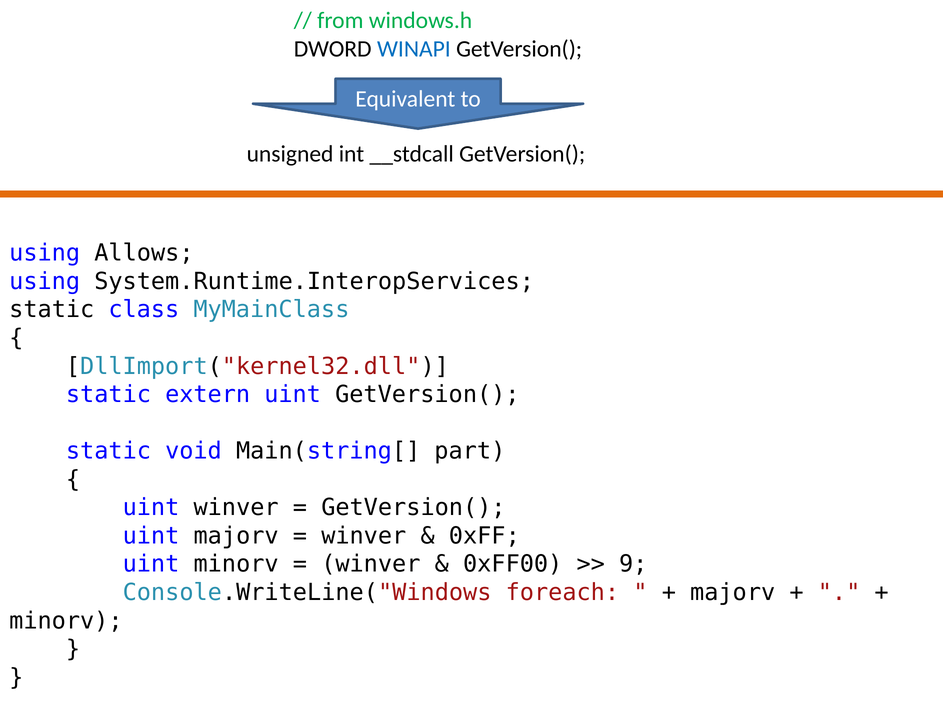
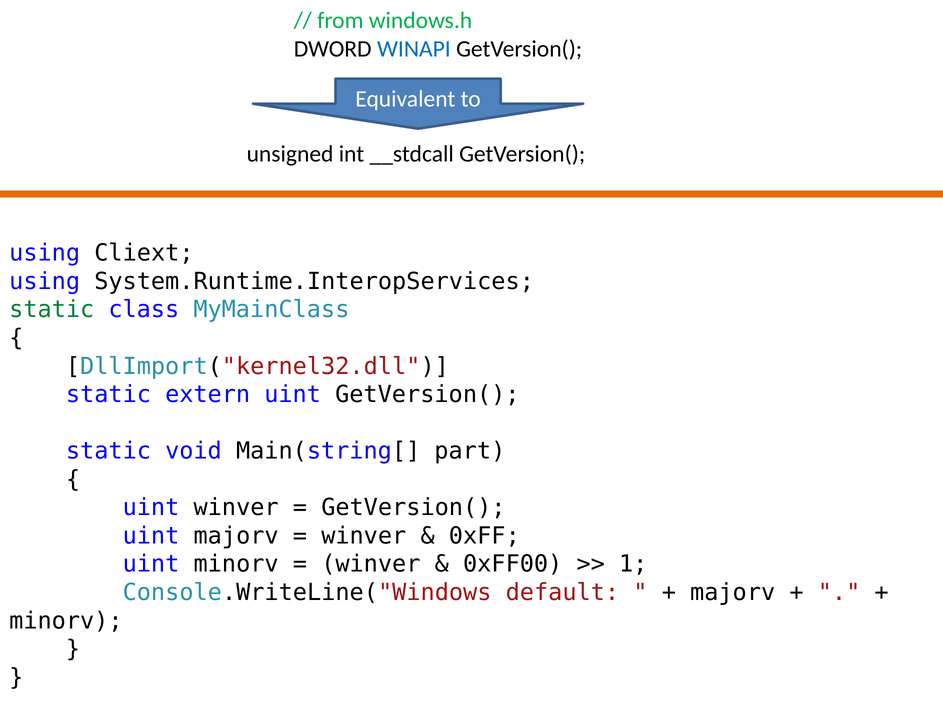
Allows: Allows -> Cliext (144, 253)
static colour: black -> green (52, 310)
9: 9 -> 1 (633, 564)
foreach: foreach -> default (562, 593)
